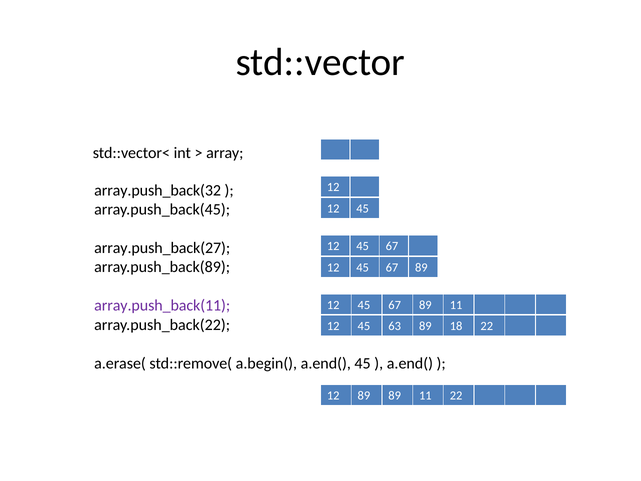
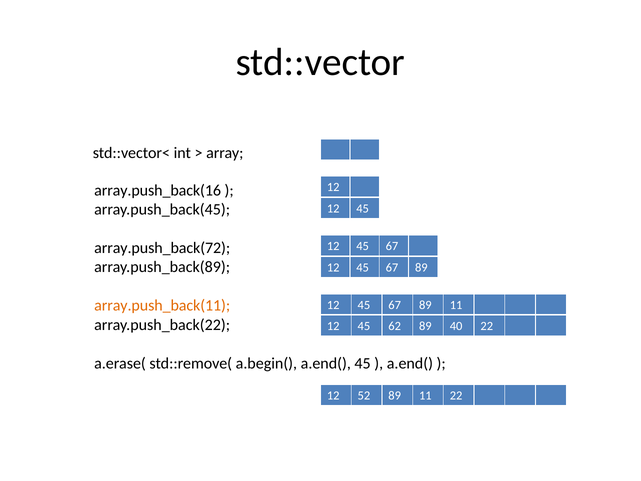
array.push_back(32: array.push_back(32 -> array.push_back(16 (158, 190)
array.push_back(27: array.push_back(27 -> array.push_back(72 (162, 248)
array.push_back(11 colour: purple -> orange (162, 306)
63: 63 -> 62 (395, 326)
18: 18 -> 40 (456, 326)
12 89: 89 -> 52 (364, 396)
